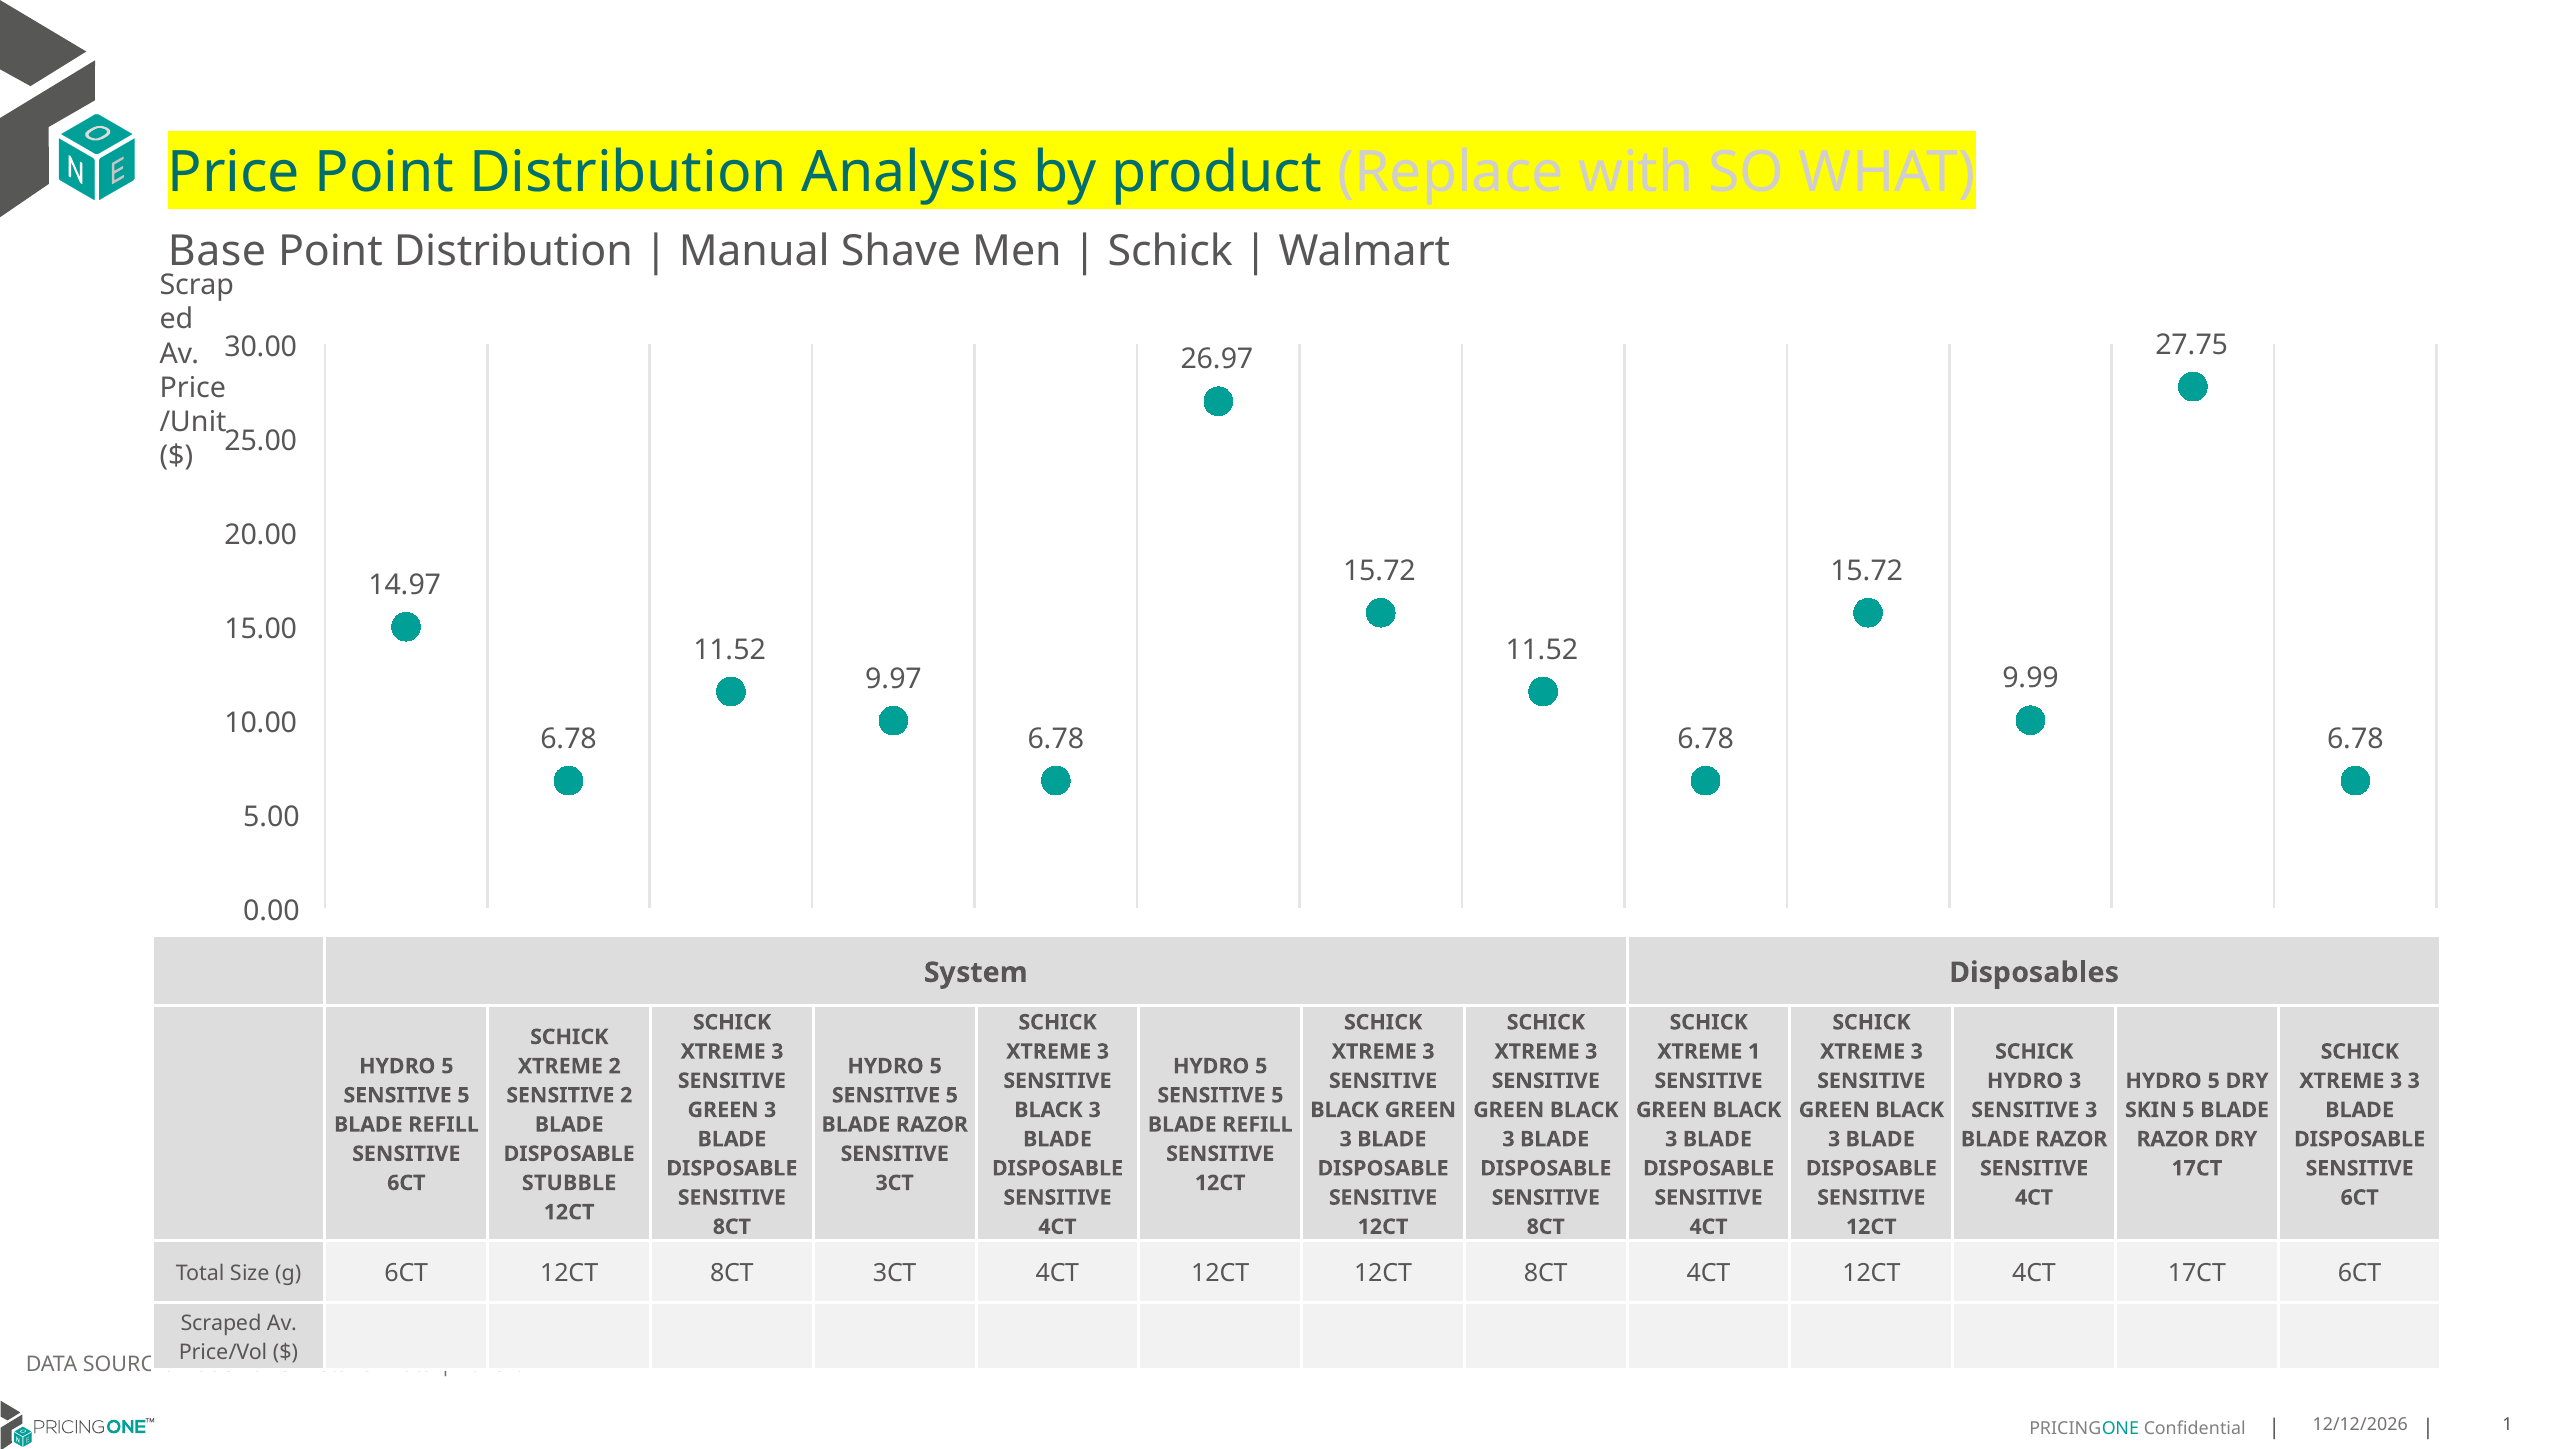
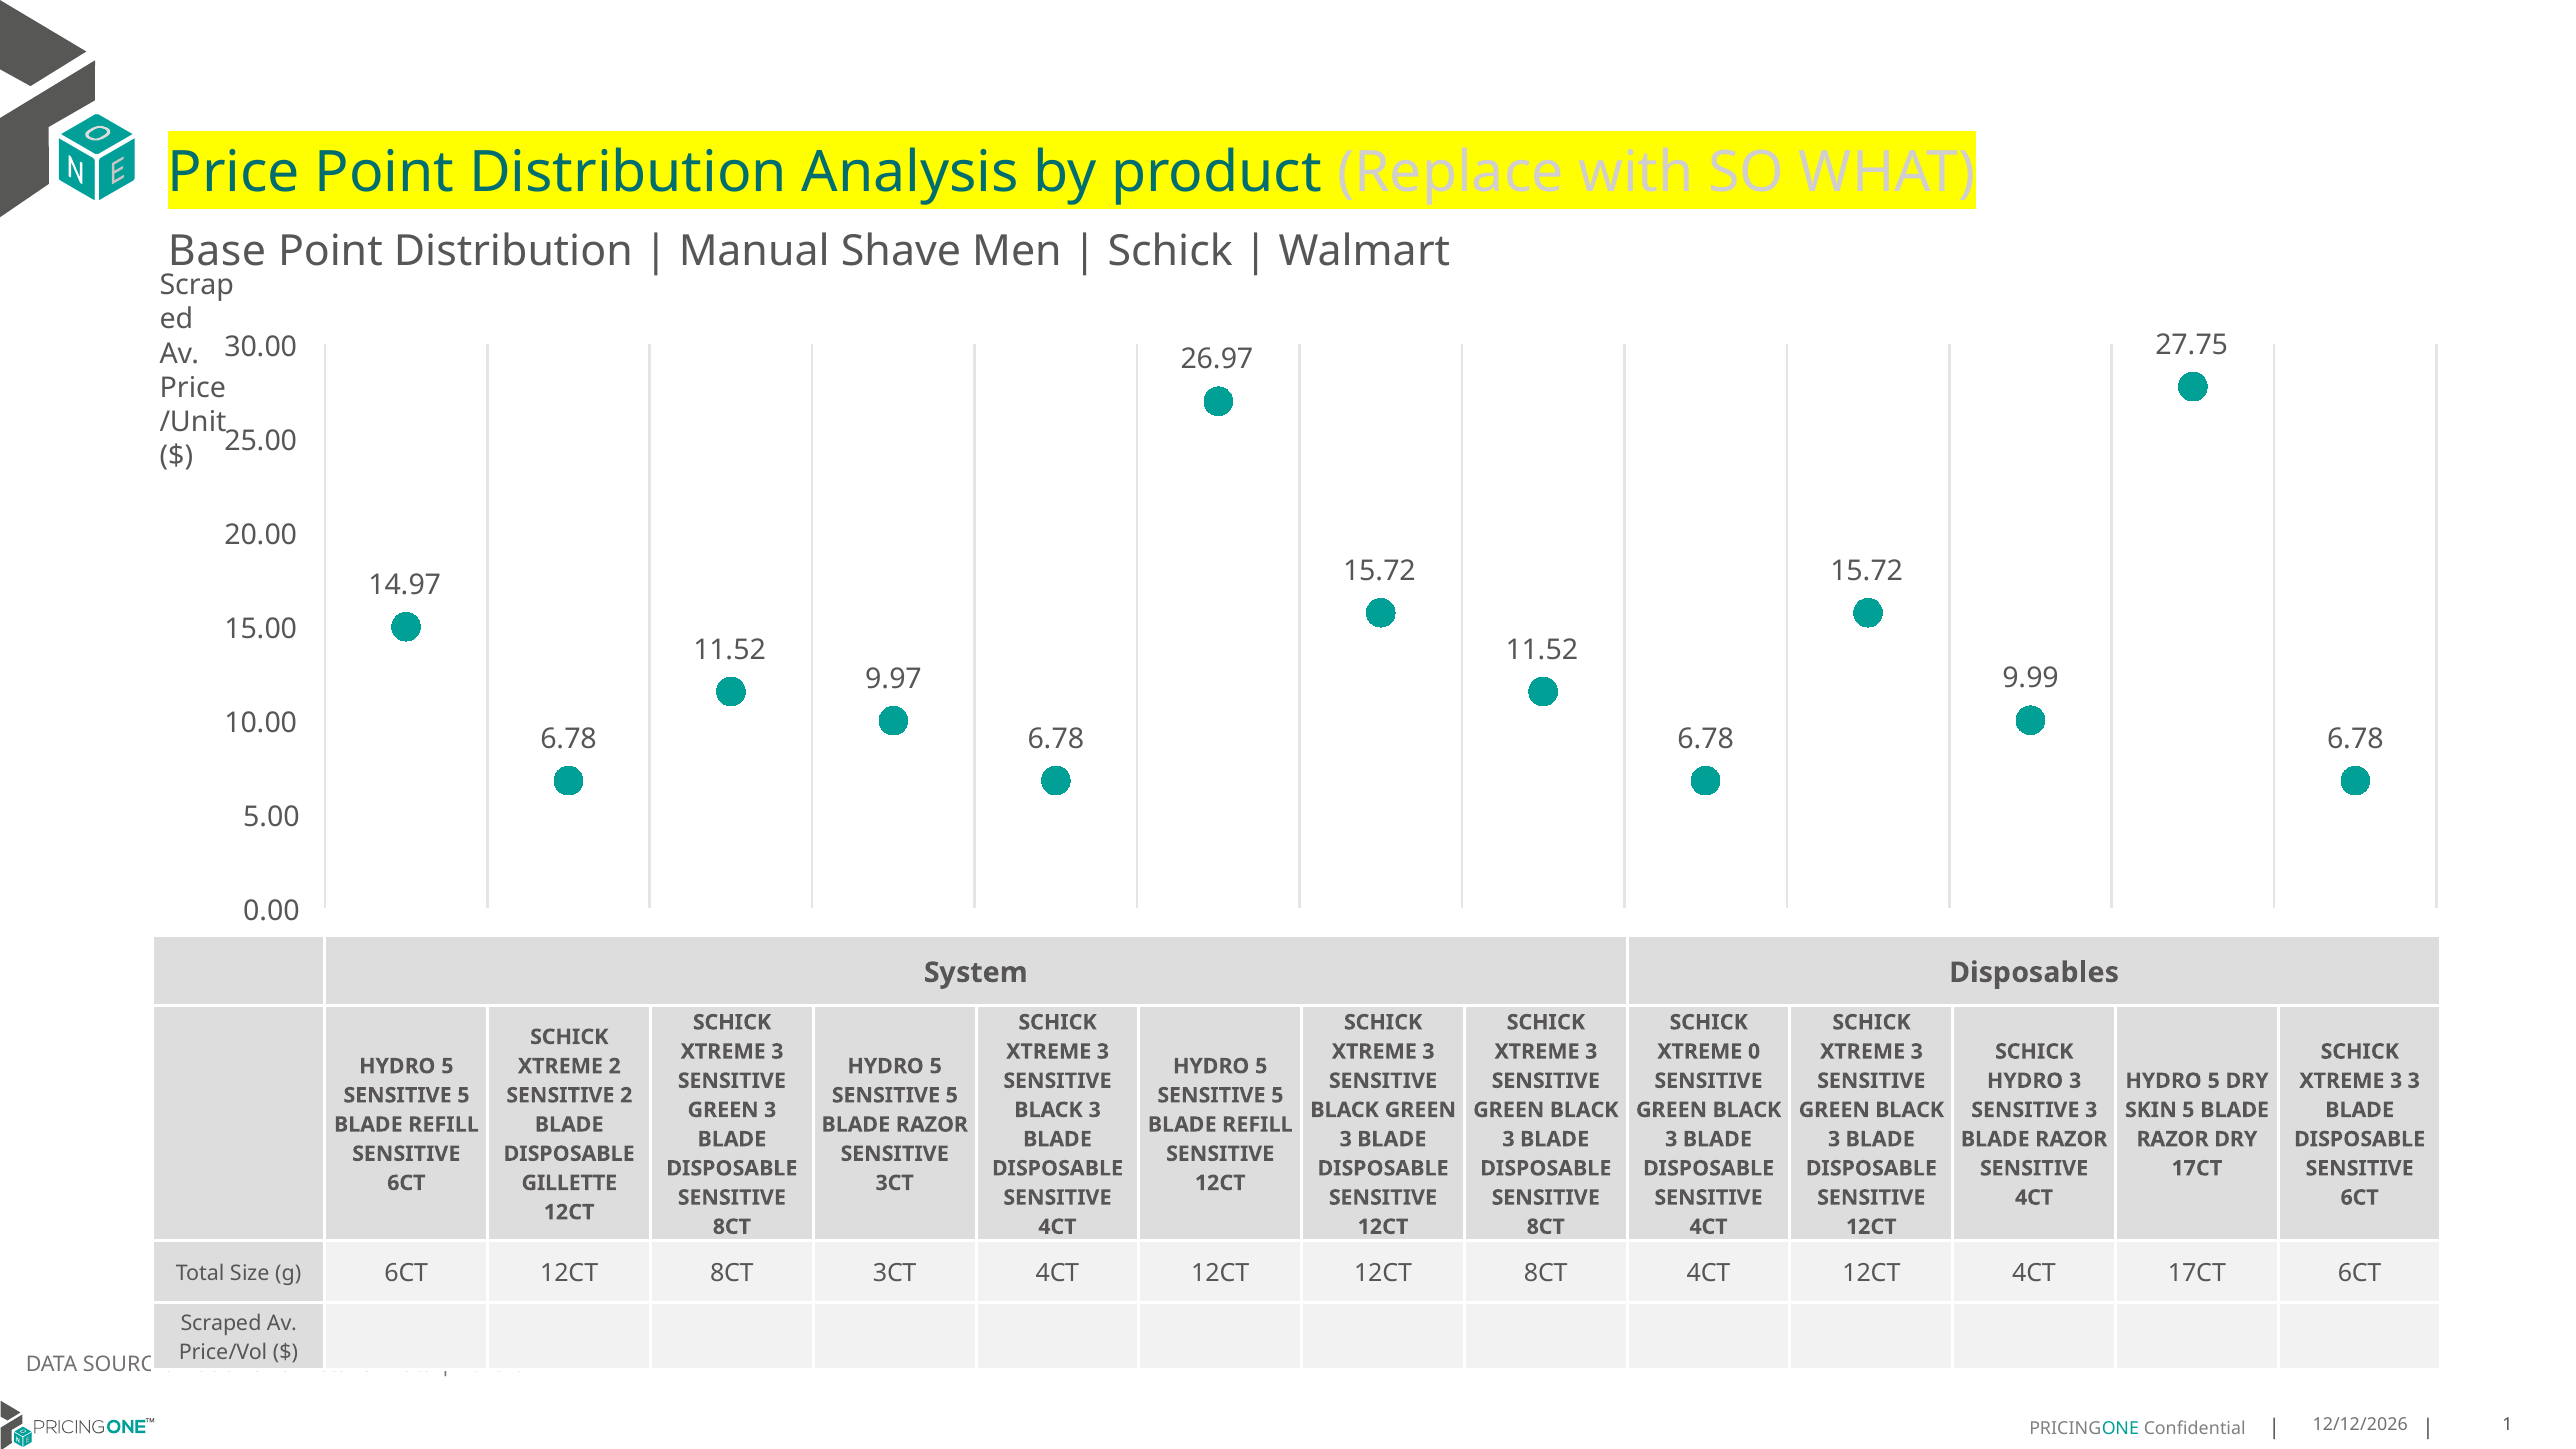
XTREME 1: 1 -> 0 (1754, 1052)
STUBBLE: STUBBLE -> GILLETTE (569, 1183)
